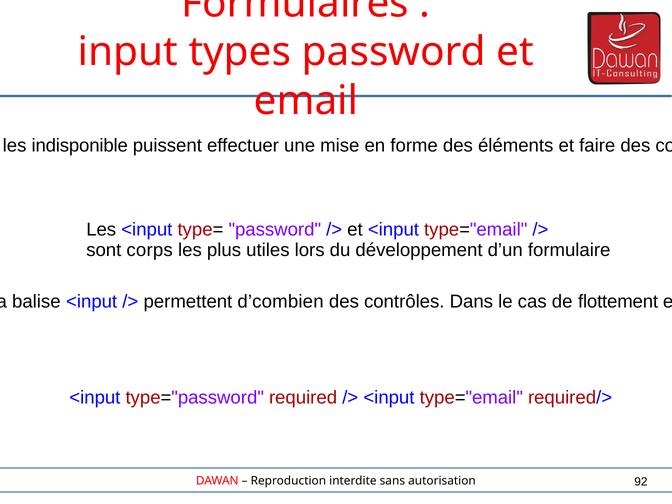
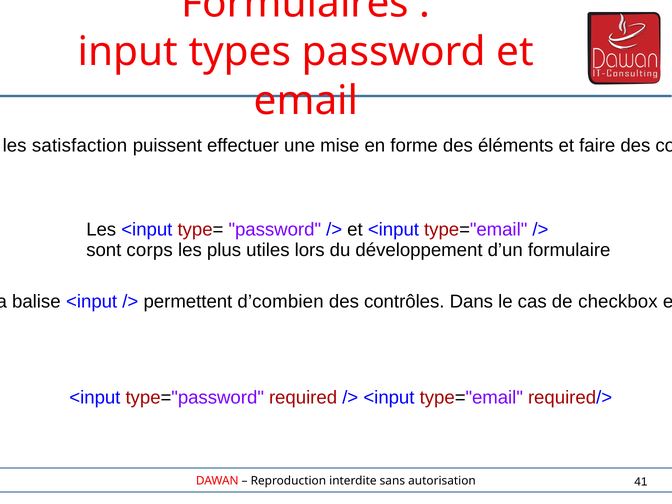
indisponible: indisponible -> satisfaction (80, 145)
flottement: flottement -> checkbox (618, 301)
92: 92 -> 41 (641, 482)
